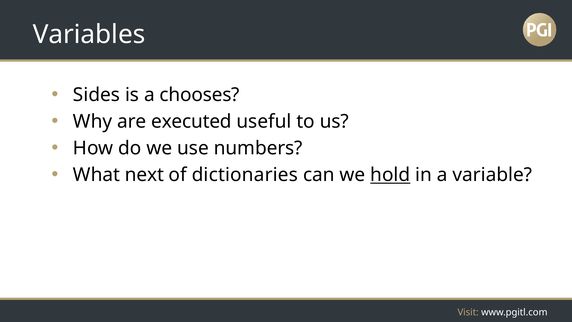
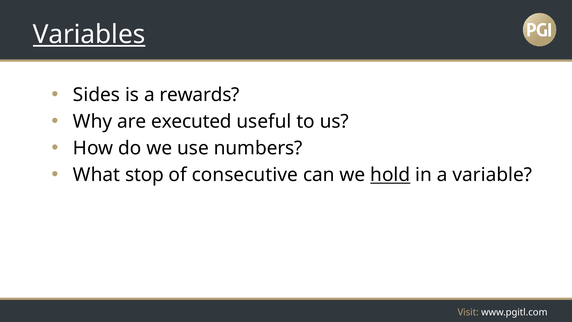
Variables underline: none -> present (89, 35)
chooses: chooses -> rewards (200, 95)
next: next -> stop (144, 175)
dictionaries: dictionaries -> consecutive (245, 175)
